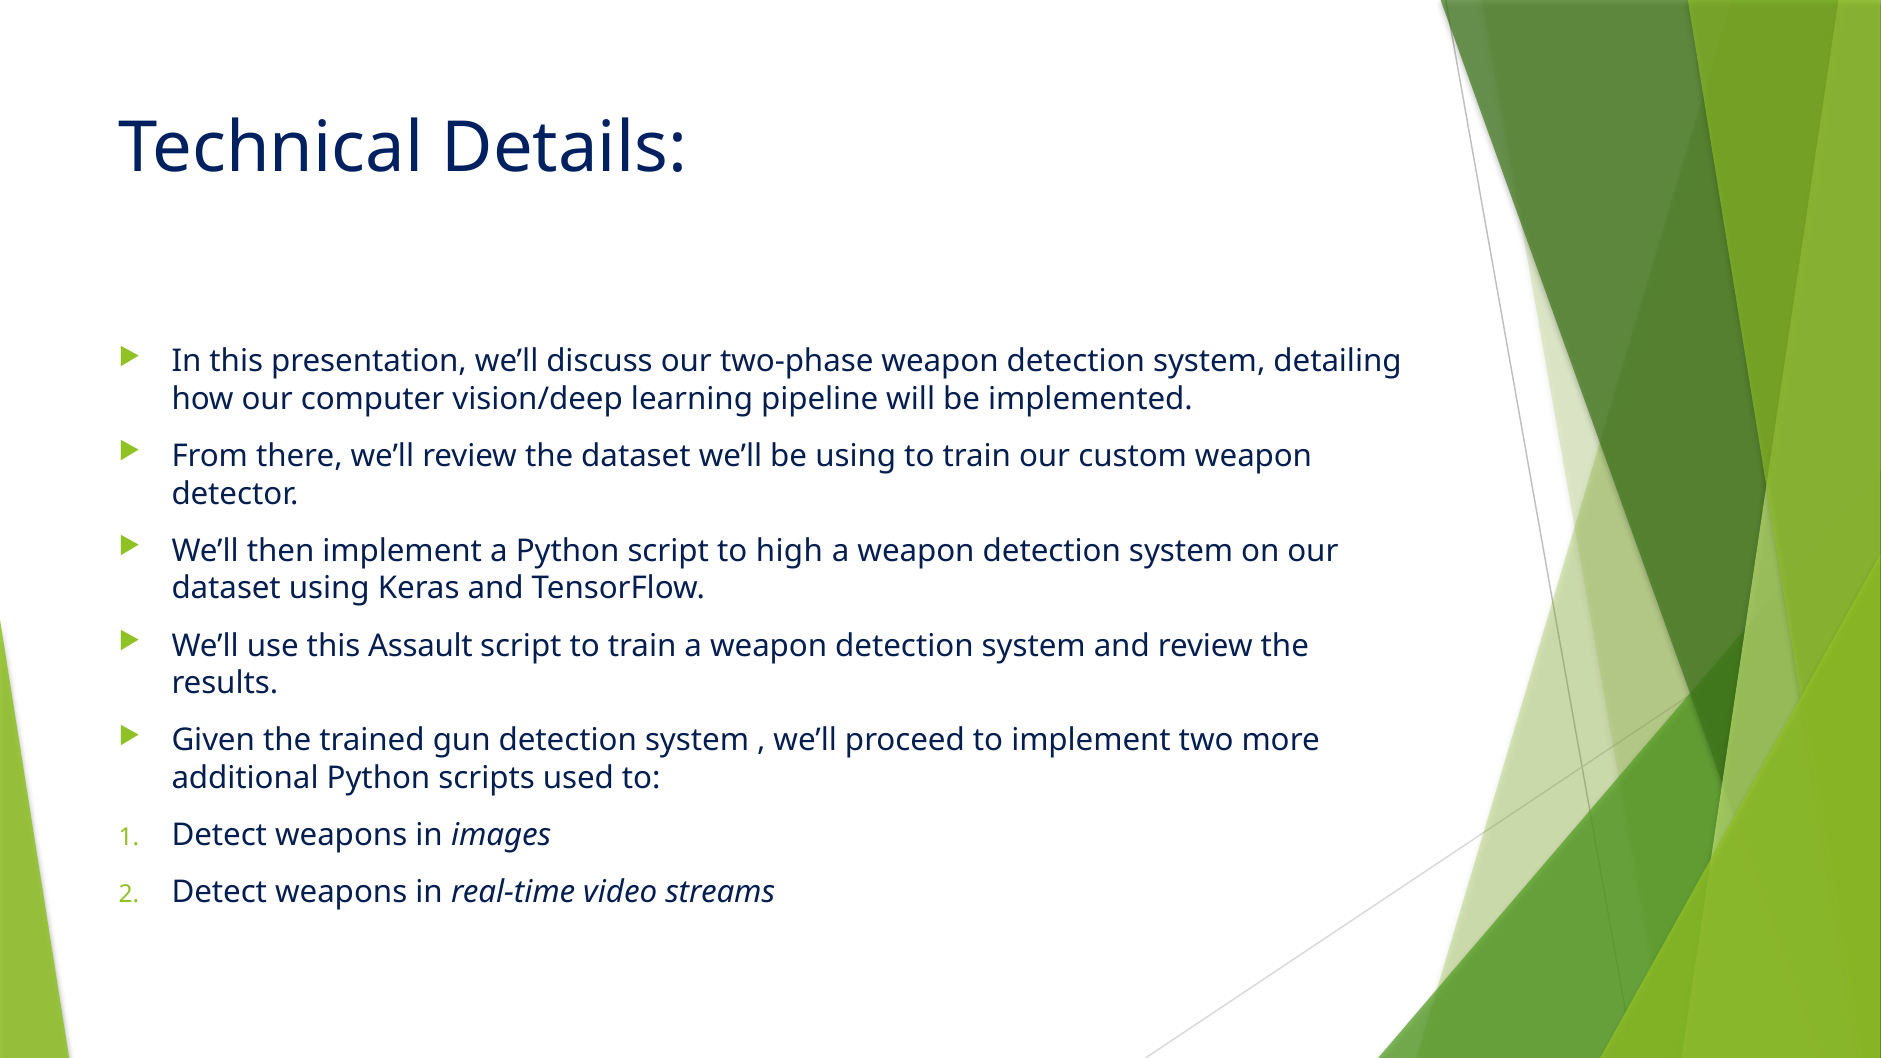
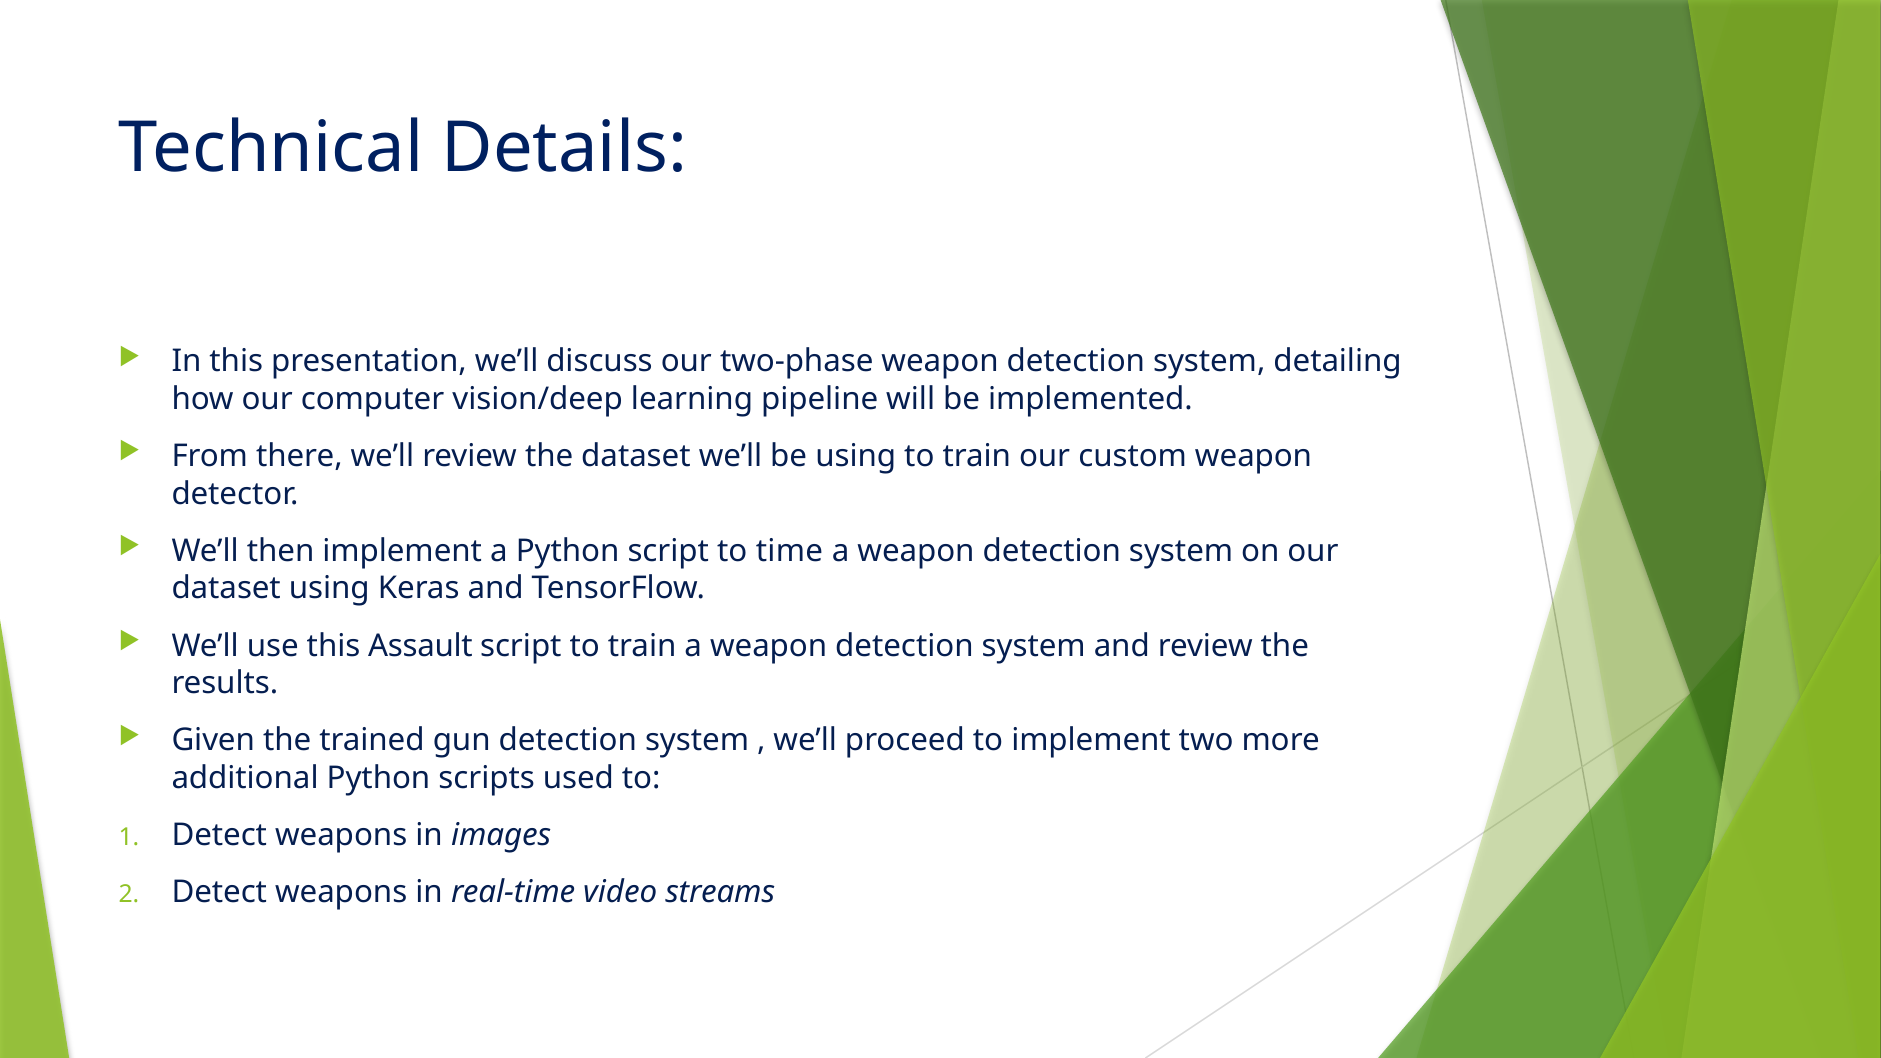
high: high -> time (789, 551)
